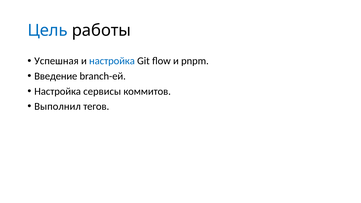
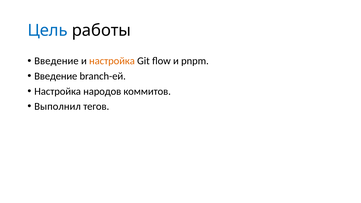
Успешная: Успешная -> Введение (56, 61)
настройка colour: blue -> orange (112, 61)
сервисы: сервисы -> народов (102, 91)
